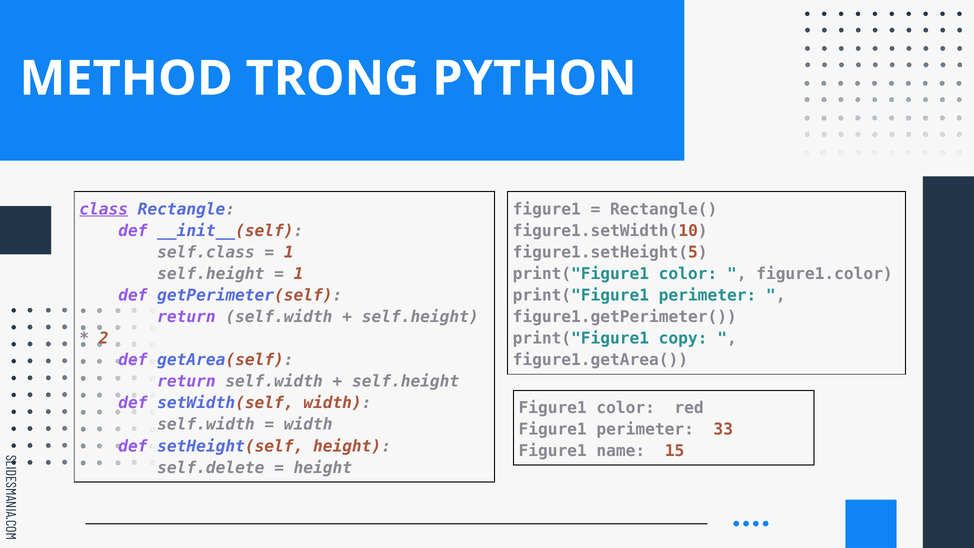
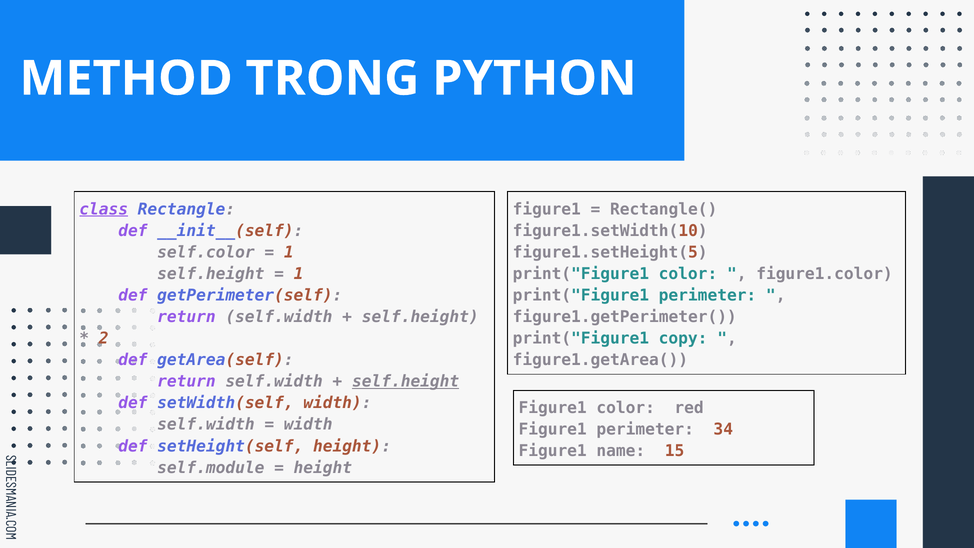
self.class: self.class -> self.color (206, 252)
self.height underline: none -> present (406, 381)
33: 33 -> 34 (723, 429)
self.delete: self.delete -> self.module (211, 468)
